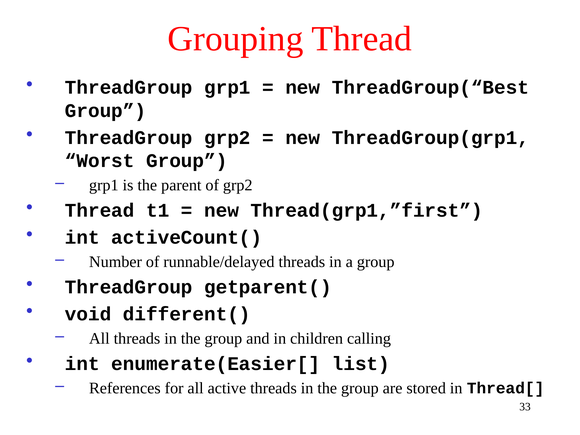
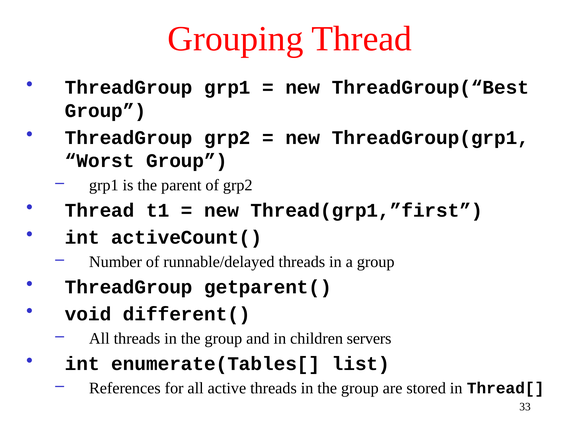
calling: calling -> servers (369, 339)
enumerate(Easier[: enumerate(Easier[ -> enumerate(Tables[ (216, 364)
